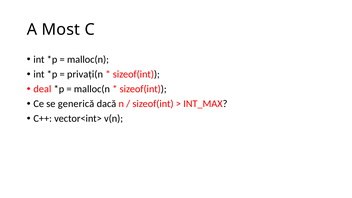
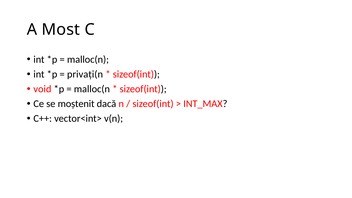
deal: deal -> void (42, 89)
generică: generică -> moștenit (76, 104)
